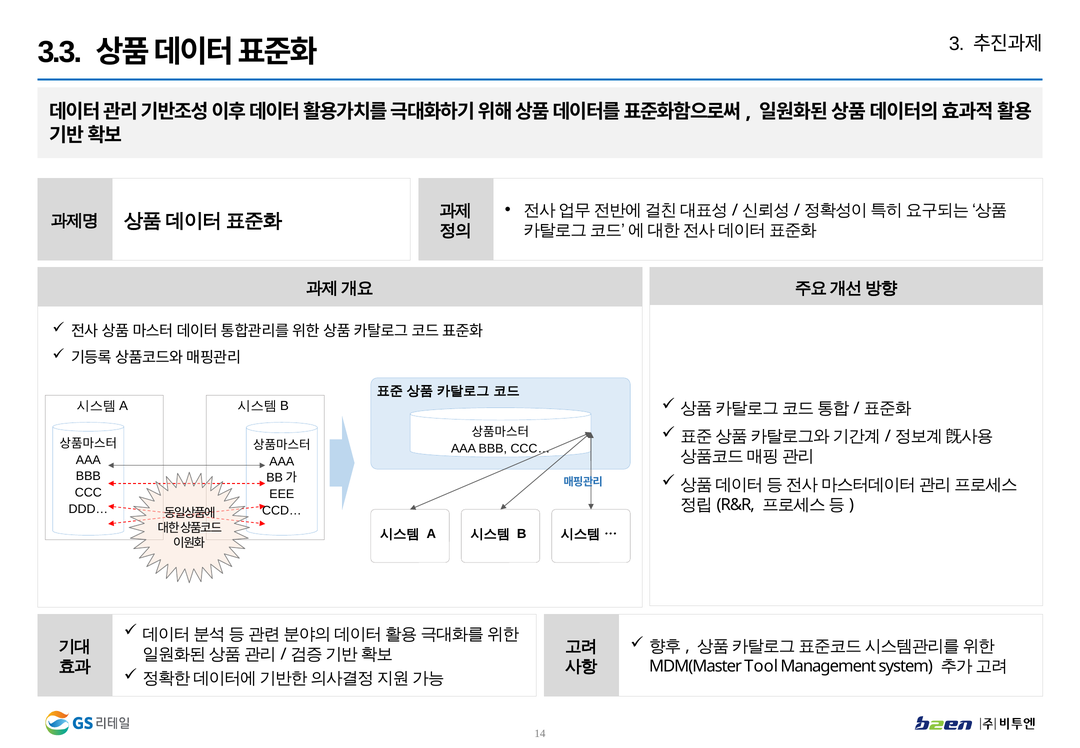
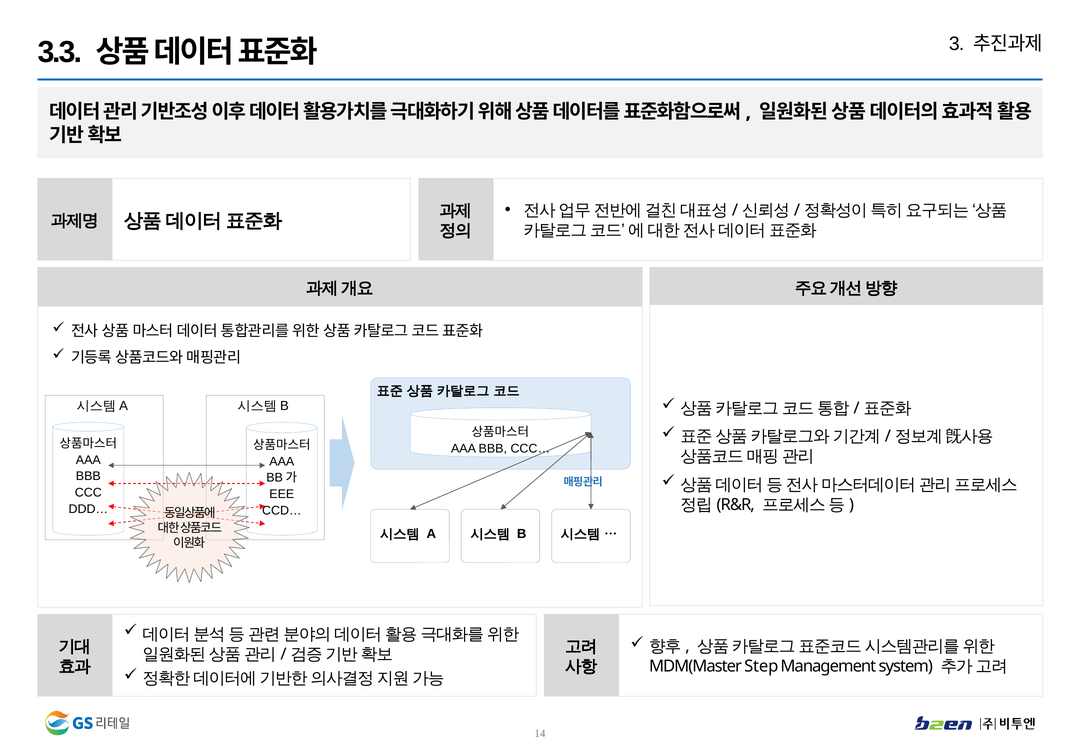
Tool: Tool -> Step (761, 666)
